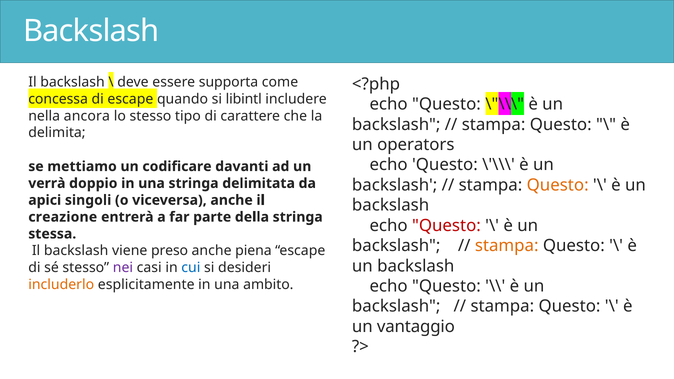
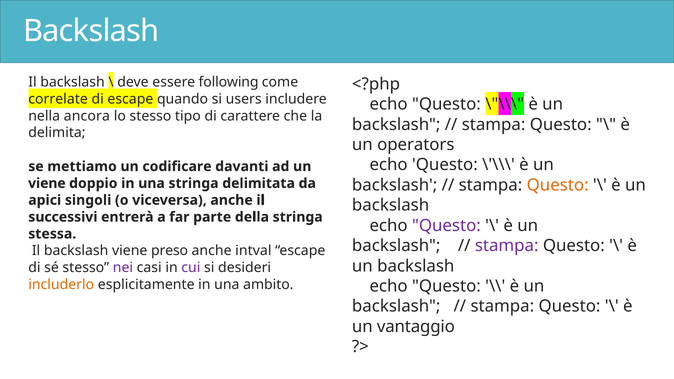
supporta: supporta -> following (229, 82)
concessa: concessa -> correlate (58, 99)
libintl: libintl -> users (244, 99)
verrà: verrà -> viene (47, 183)
creazione: creazione -> successivi (63, 217)
Questo colour: red -> purple (446, 226)
stampa colour: orange -> purple (507, 246)
piena: piena -> intval (253, 251)
cui colour: blue -> purple (191, 268)
